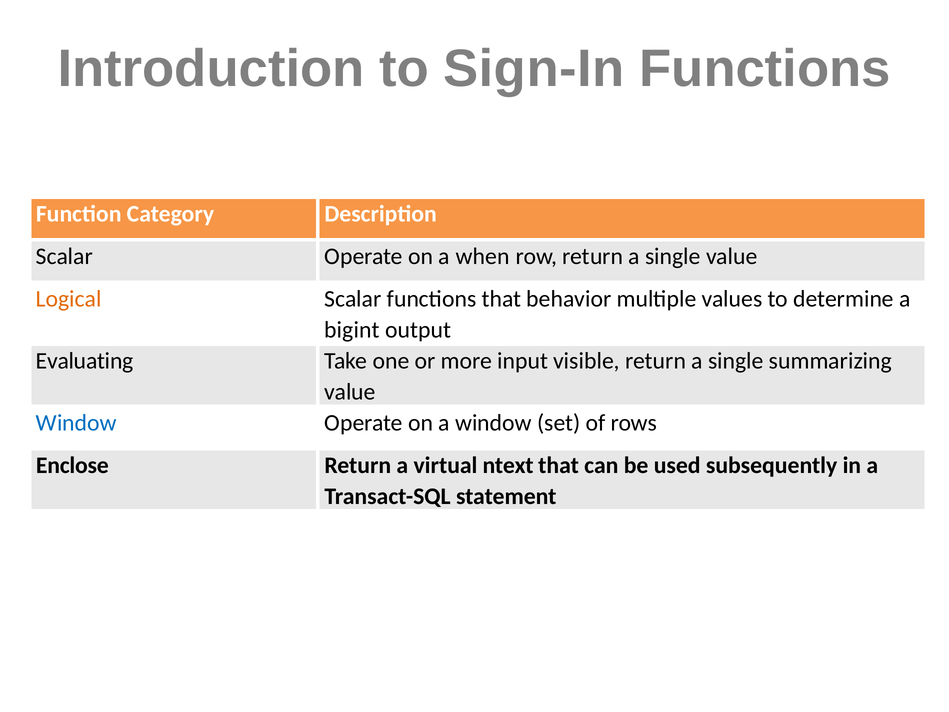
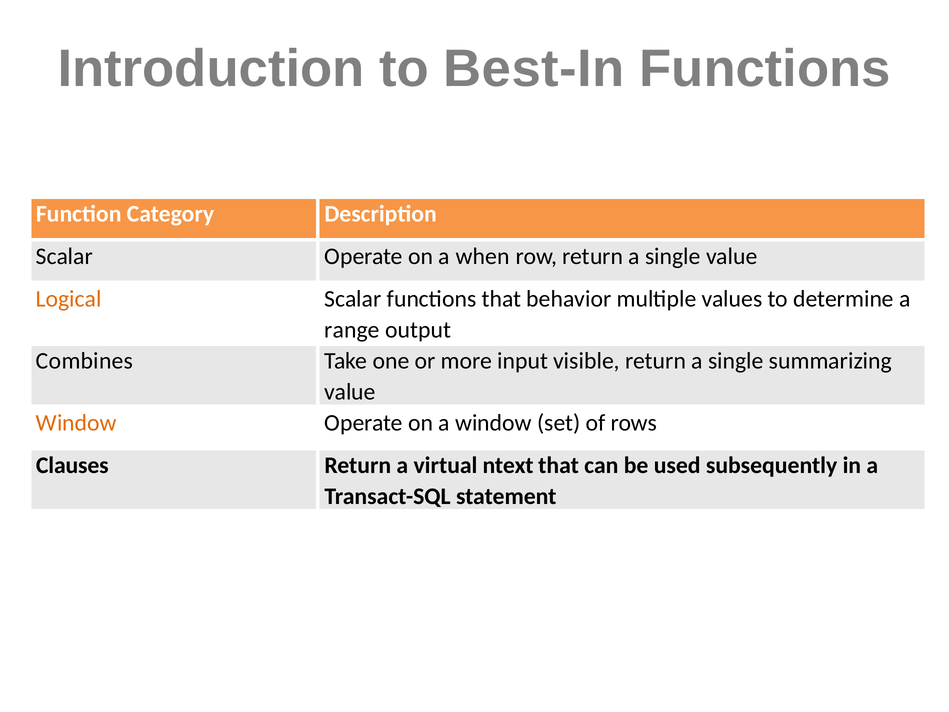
Sign-In: Sign-In -> Best-In (534, 69)
bigint: bigint -> range (352, 330)
Evaluating: Evaluating -> Combines (84, 361)
Window colour: blue -> orange (76, 423)
Enclose: Enclose -> Clauses (72, 465)
